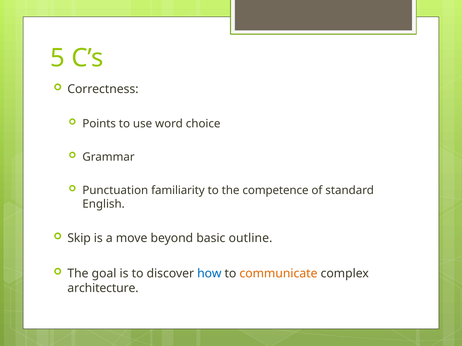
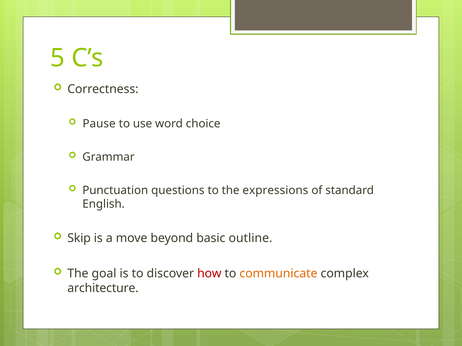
Points: Points -> Pause (99, 124)
familiarity: familiarity -> questions (178, 191)
competence: competence -> expressions (275, 191)
how colour: blue -> red (209, 274)
